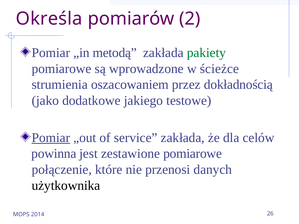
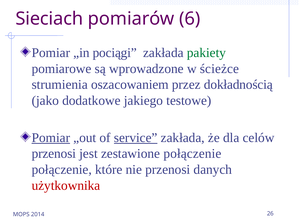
Określa: Określa -> Sieciach (49, 19)
2: 2 -> 6 (190, 19)
metodą: metodą -> pociągi (115, 53)
service underline: none -> present (136, 138)
powinna: powinna -> przenosi (54, 154)
zestawione pomiarowe: pomiarowe -> połączenie (192, 154)
użytkownika colour: black -> red (66, 186)
